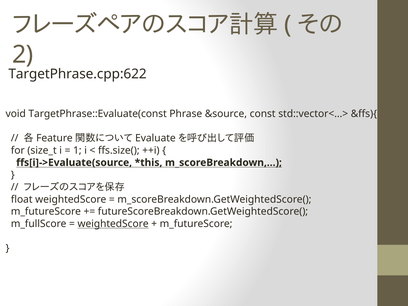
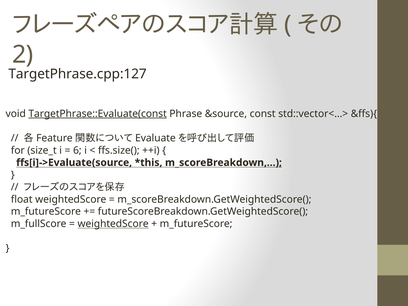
TargetPhrase.cpp:622: TargetPhrase.cpp:622 -> TargetPhrase.cpp:127 (78, 74)
TargetPhrase::Evaluate(const underline: none -> present (98, 114)
1: 1 -> 6 (77, 150)
